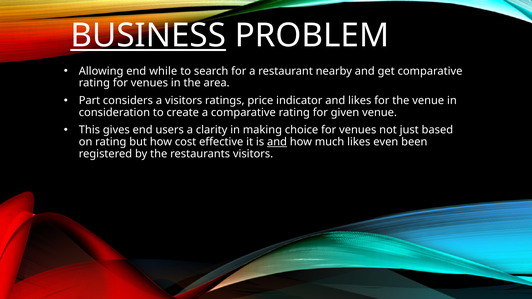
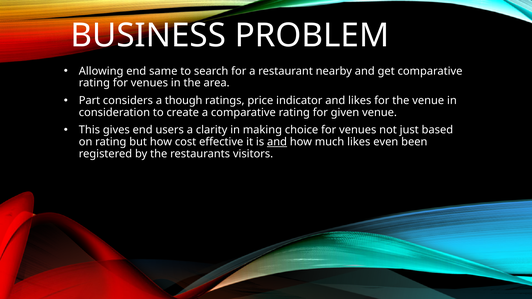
BUSINESS underline: present -> none (148, 36)
while: while -> same (163, 71)
a visitors: visitors -> though (184, 101)
